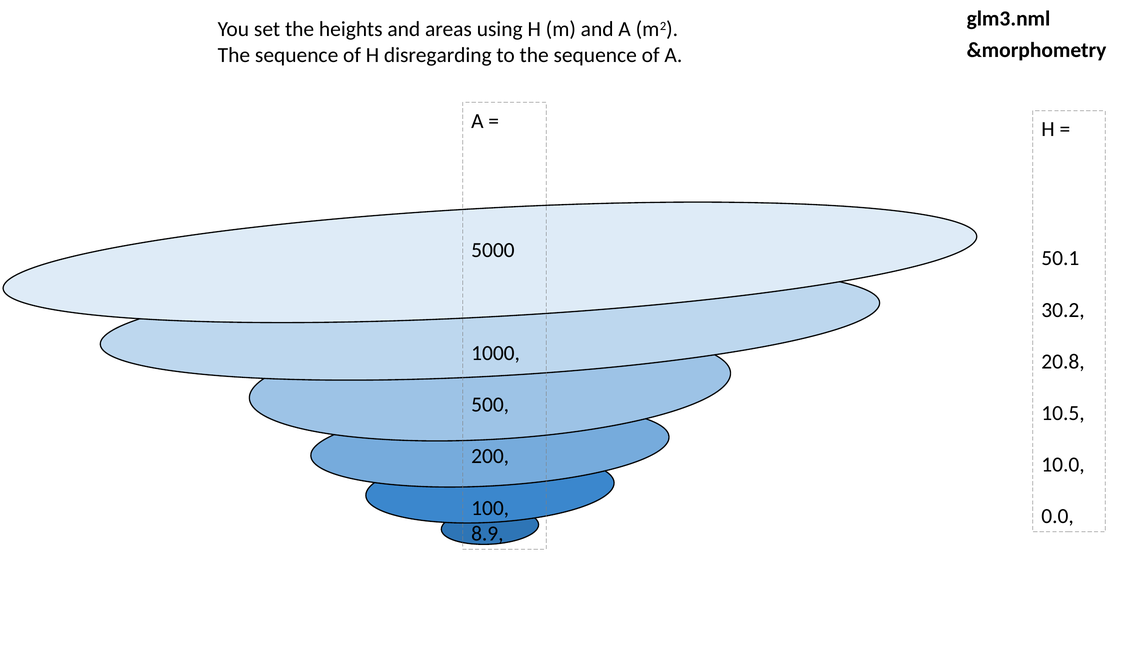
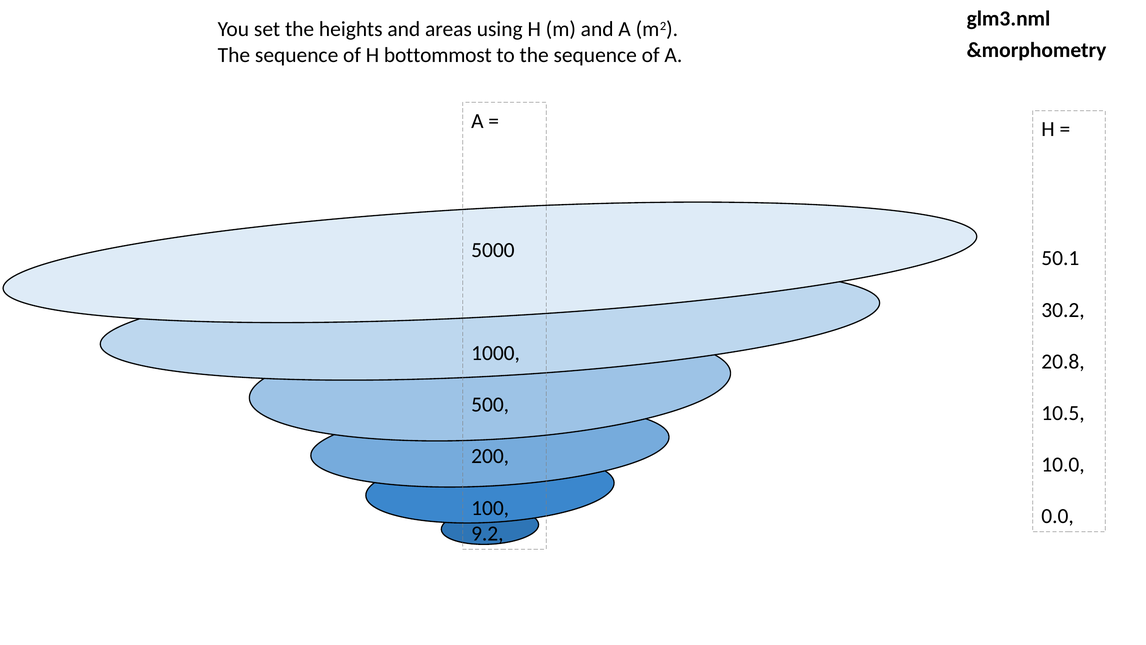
disregarding: disregarding -> bottommost (438, 55)
8.9: 8.9 -> 9.2 (487, 533)
